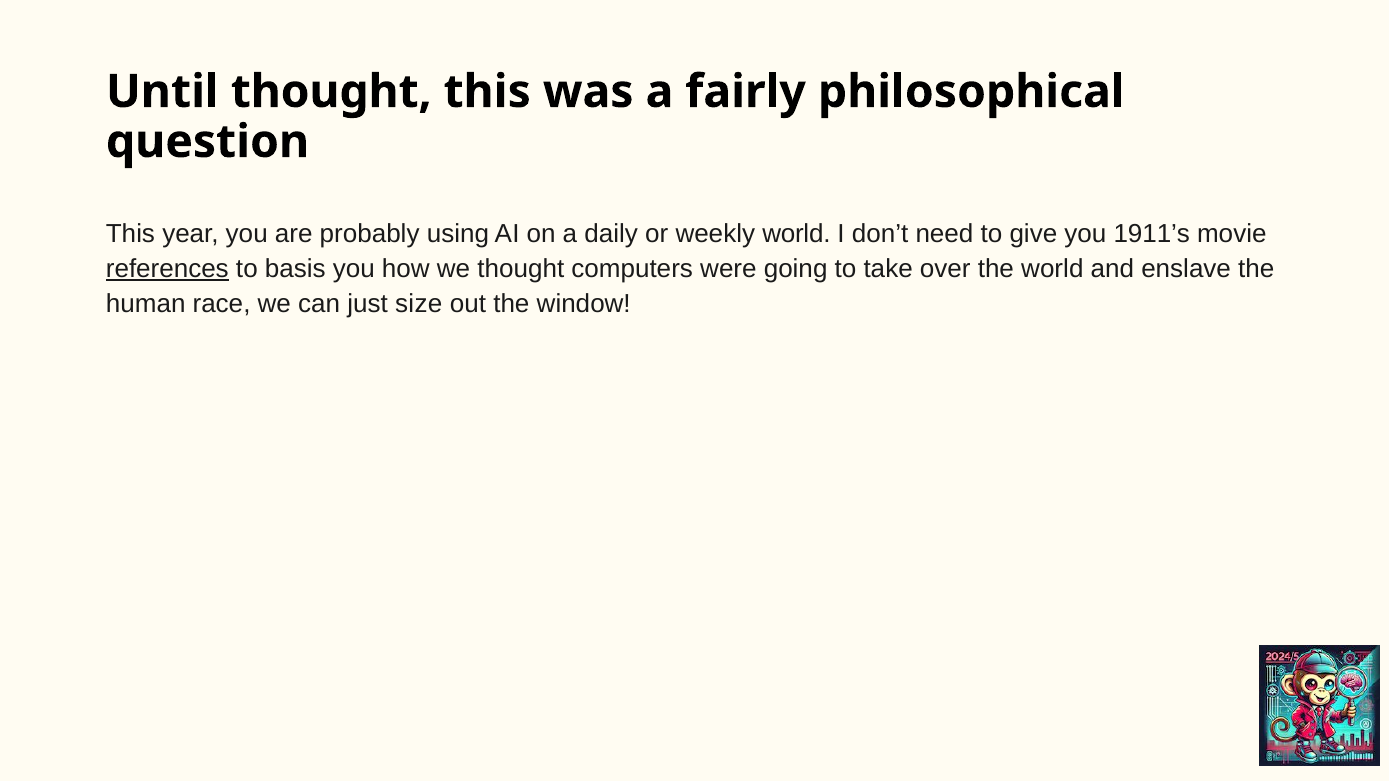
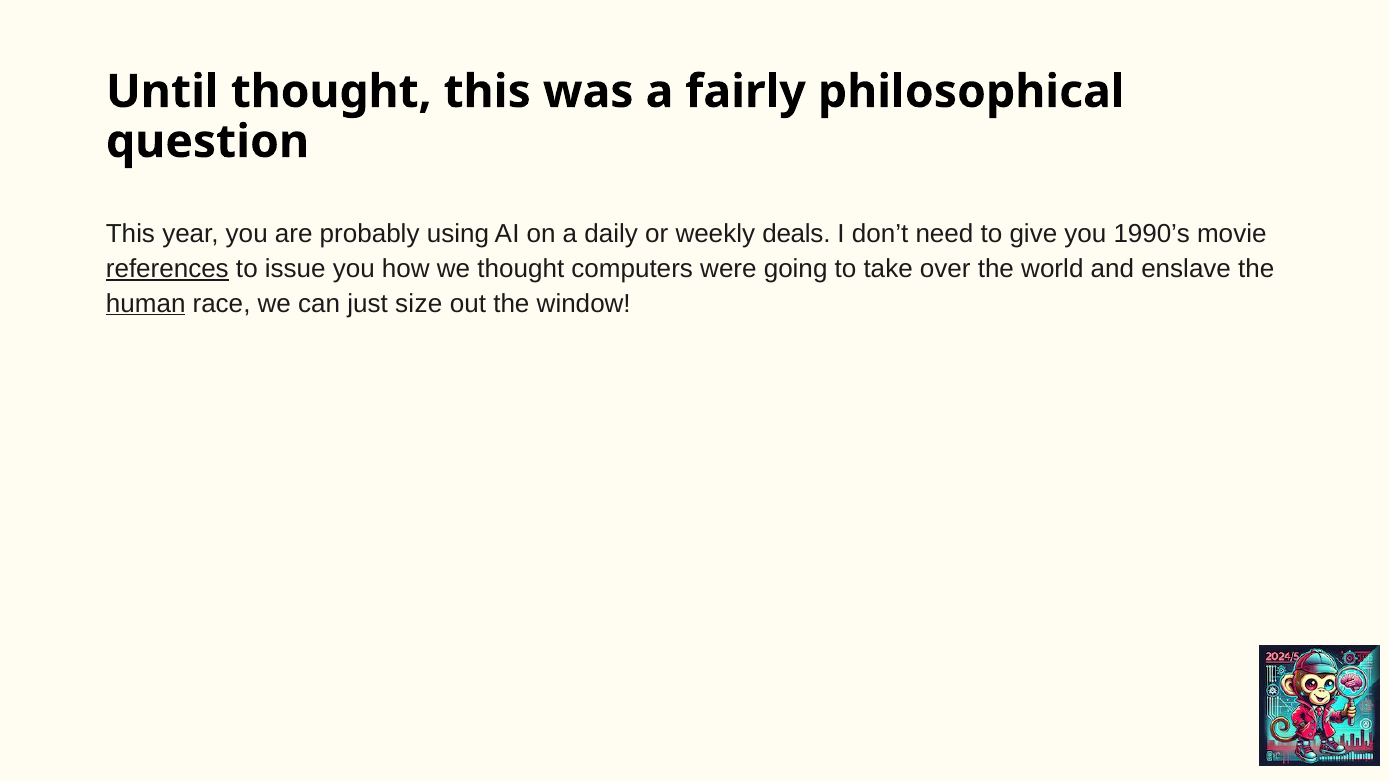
weekly world: world -> deals (796, 234)
1911’s: 1911’s -> 1990’s (1152, 234)
basis: basis -> issue (295, 269)
human underline: none -> present (146, 304)
